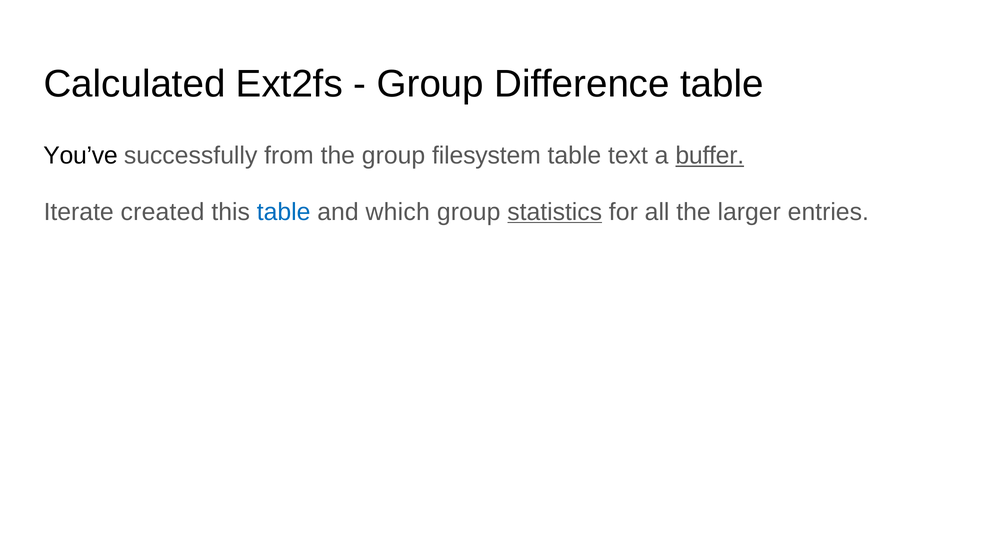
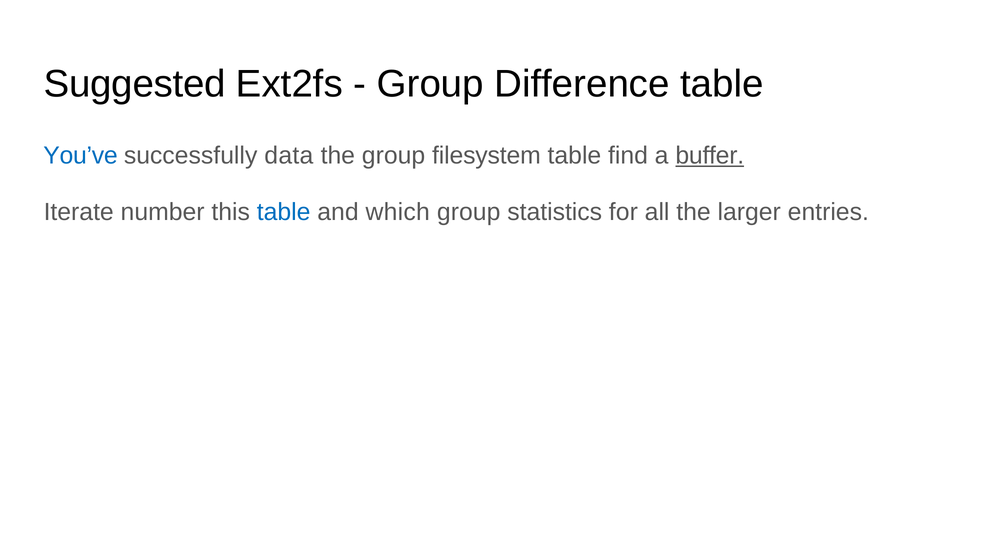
Calculated: Calculated -> Suggested (135, 84)
You’ve colour: black -> blue (81, 156)
from: from -> data (289, 156)
text: text -> find (628, 156)
created: created -> number (163, 212)
statistics underline: present -> none (555, 212)
